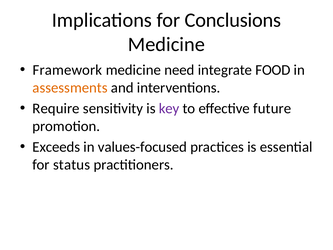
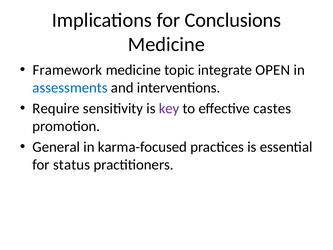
need: need -> topic (179, 70)
FOOD: FOOD -> OPEN (273, 70)
assessments colour: orange -> blue (70, 88)
future: future -> castes (272, 108)
Exceeds: Exceeds -> General (56, 147)
values-focused: values-focused -> karma-focused (142, 147)
